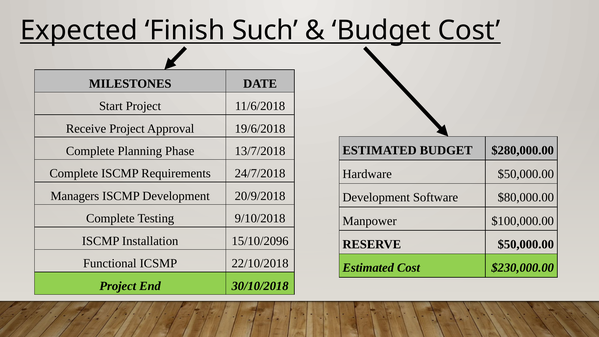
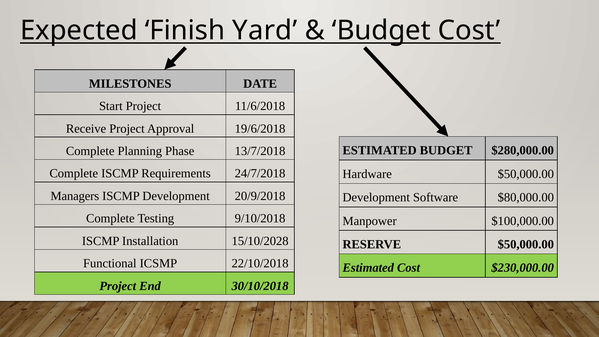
Such: Such -> Yard (265, 30)
15/10/2096: 15/10/2096 -> 15/10/2028 (260, 241)
